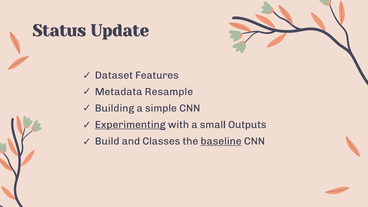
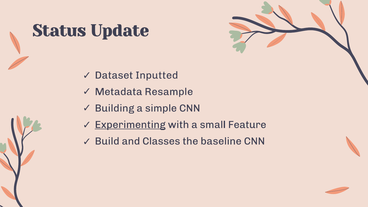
Features: Features -> Inputted (157, 75)
Outputs: Outputs -> Feature (247, 125)
baseline underline: present -> none (221, 141)
